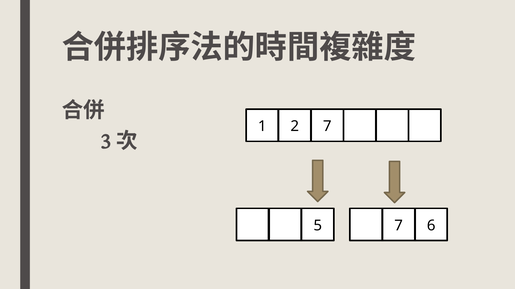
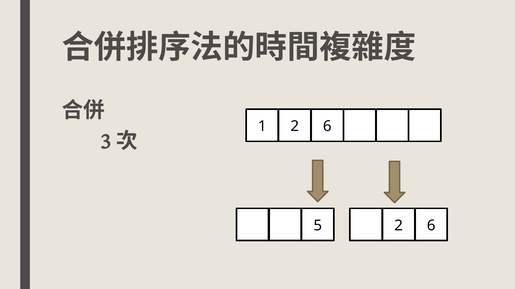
1 2 7: 7 -> 6 (327, 127)
5 7: 7 -> 2 (399, 226)
